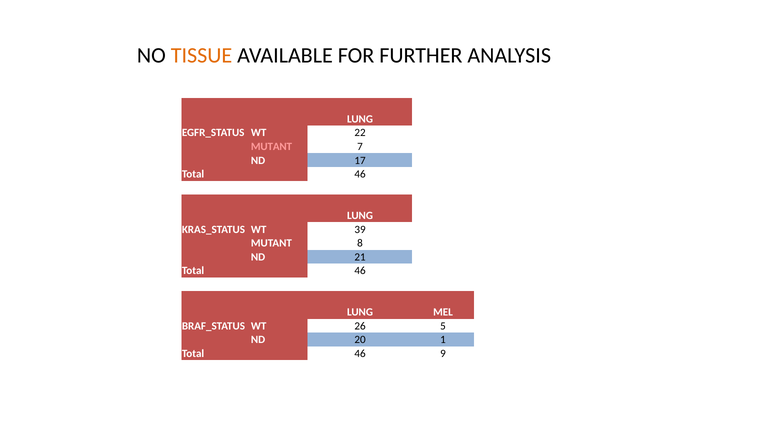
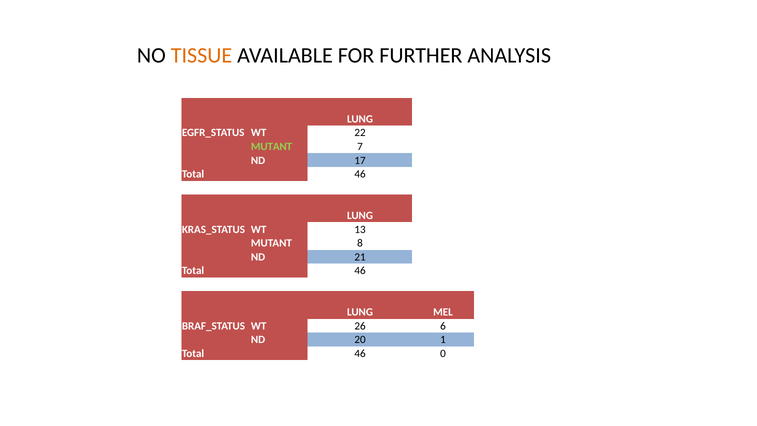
MUTANT colour: pink -> light green (271, 147)
39: 39 -> 13 (360, 229)
5: 5 -> 6 (443, 326)
9: 9 -> 0 (443, 353)
